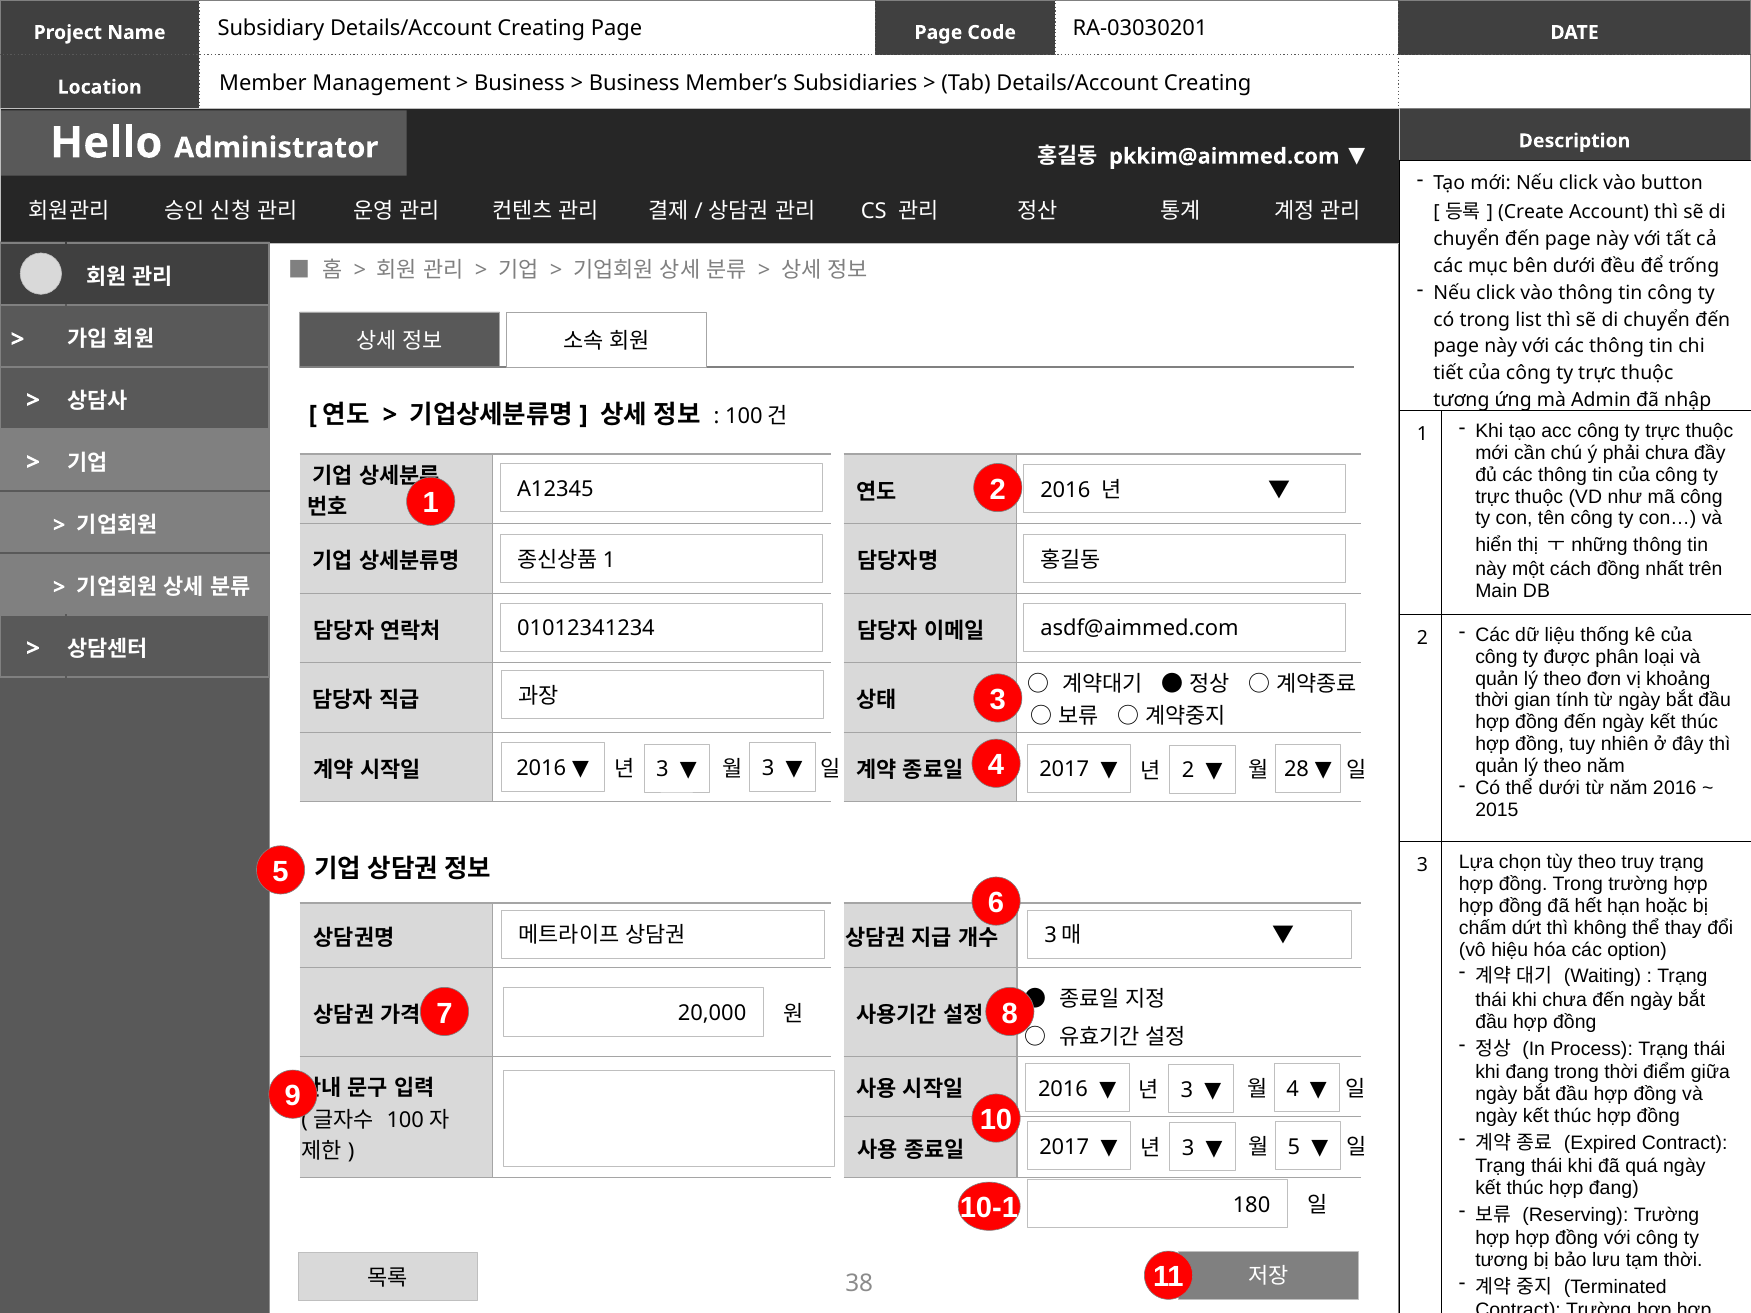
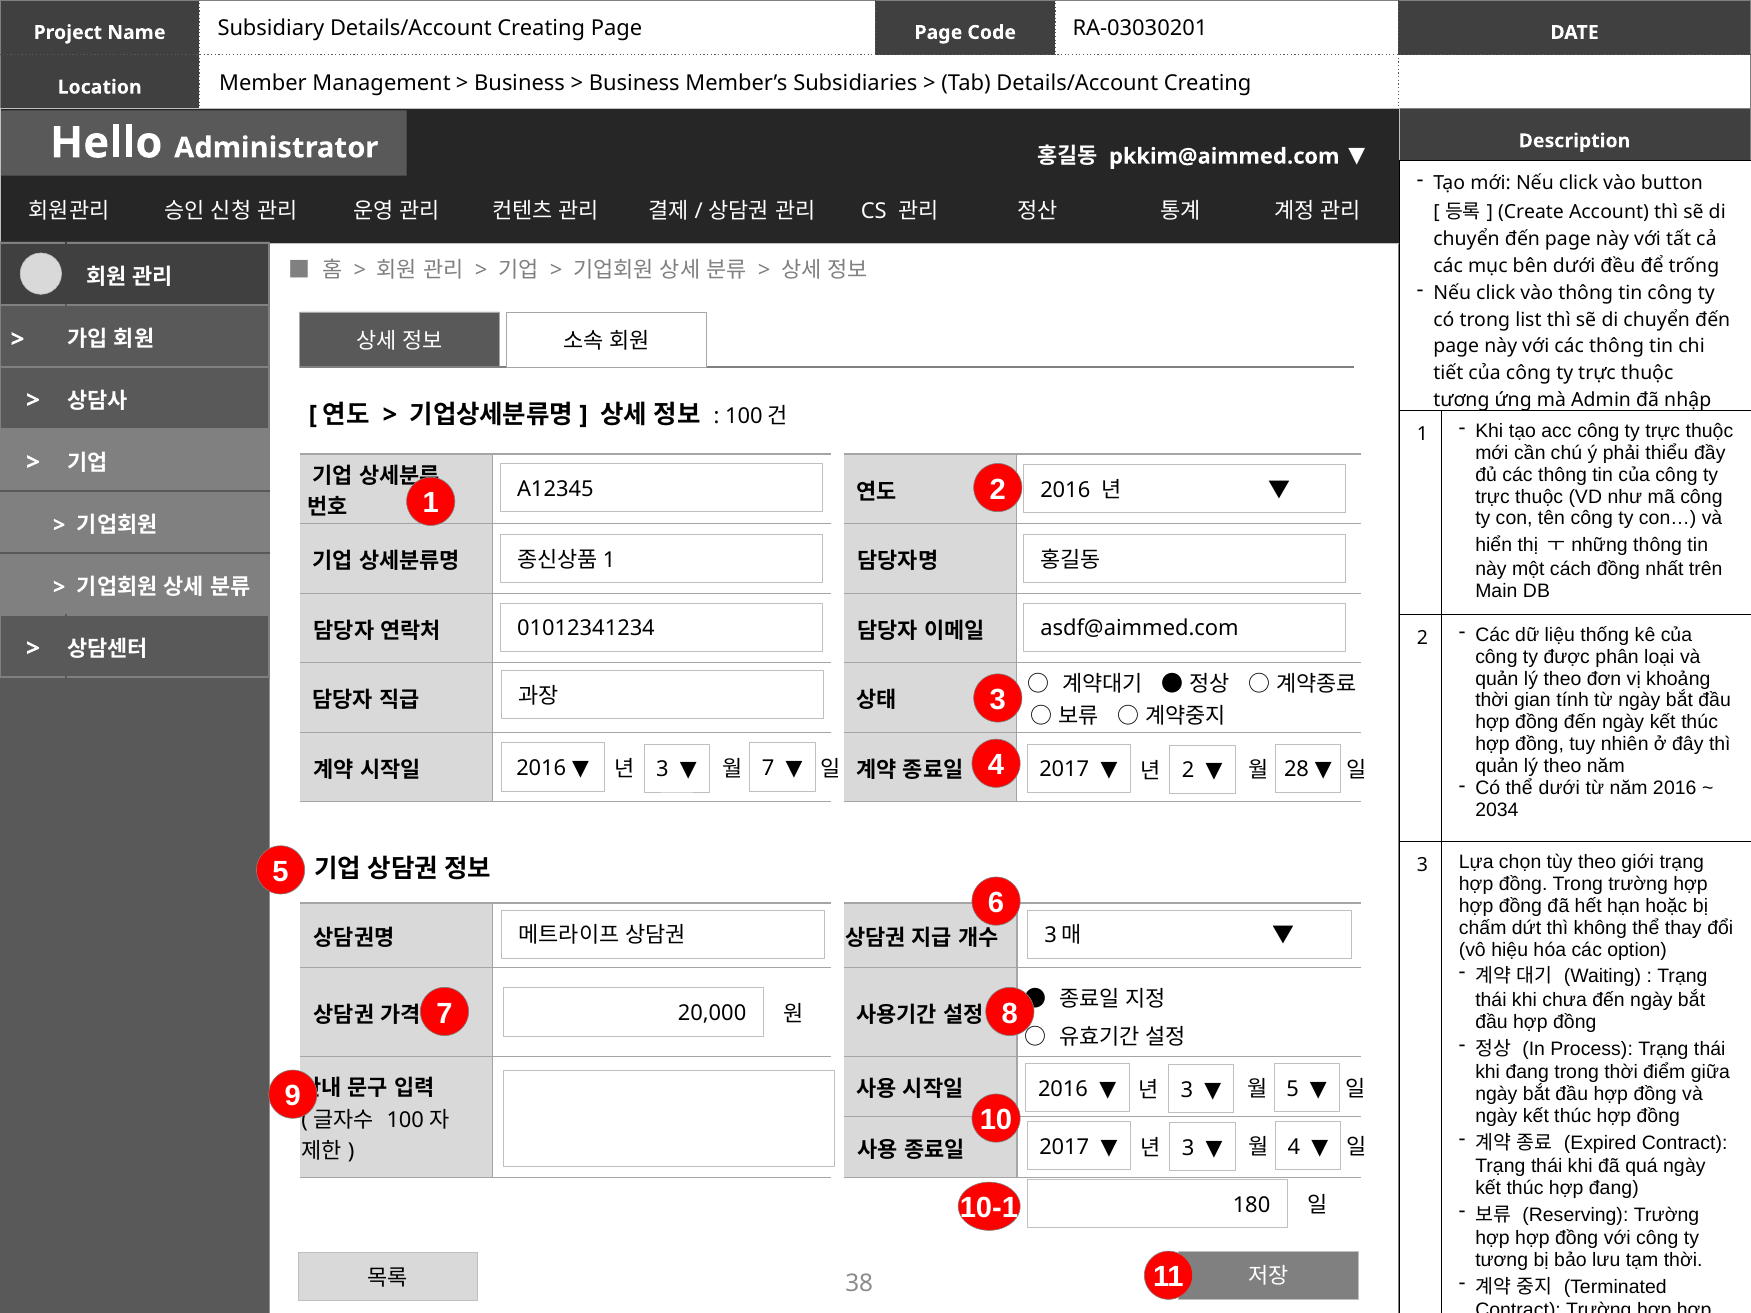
phải chưa: chưa -> thiểu (1667, 453)
3: 3 -> 7 (768, 769)
2015: 2015 -> 2034 (1497, 810)
truy: truy -> giới (1638, 862)
4: 4 -> 5 (1293, 1089)
5: 5 -> 4 (1294, 1147)
